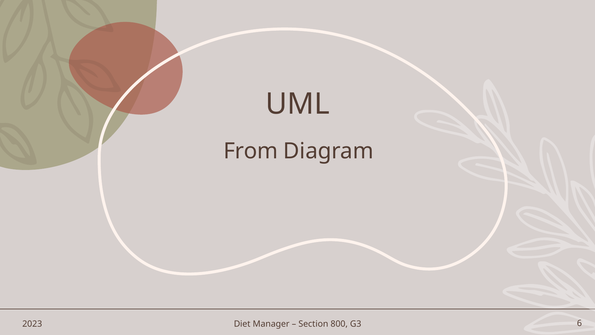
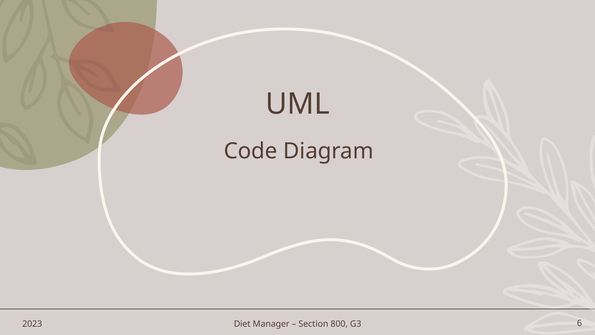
From: From -> Code (251, 151)
